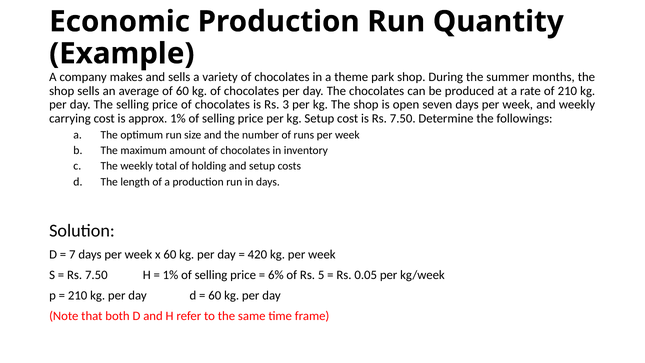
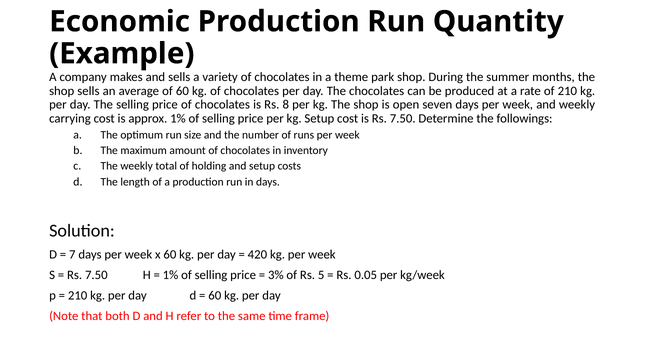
3: 3 -> 8 (286, 105)
6%: 6% -> 3% (276, 275)
